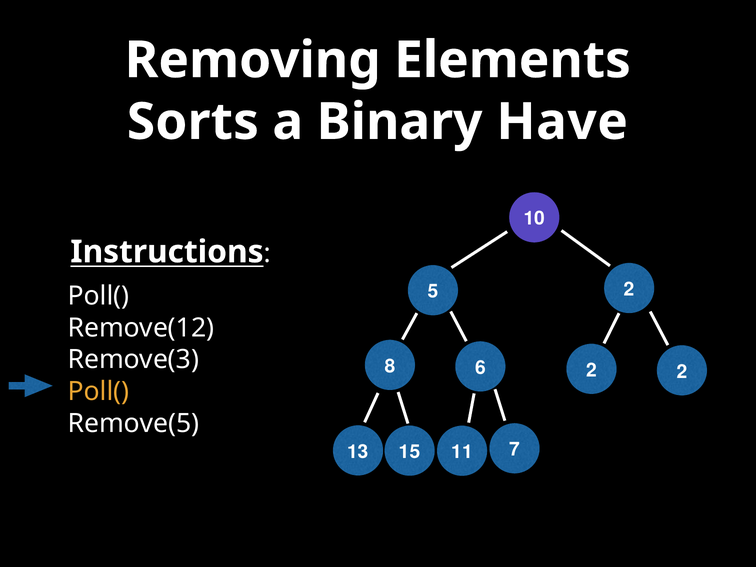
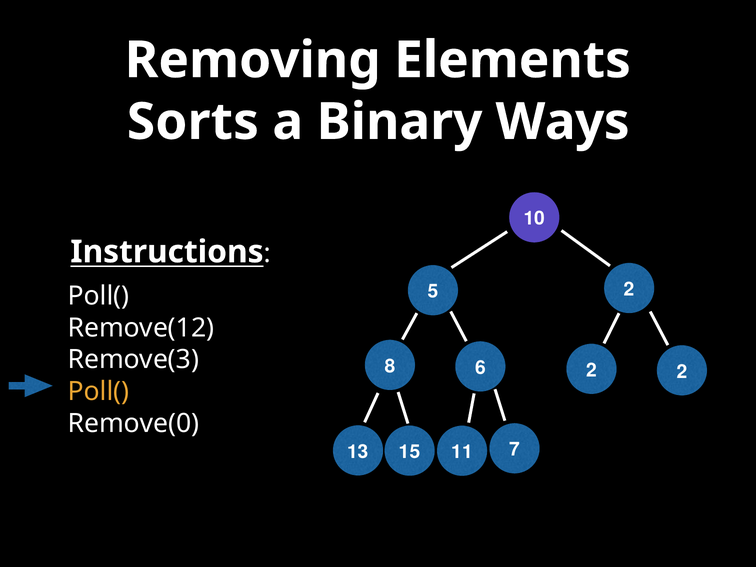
Have: Have -> Ways (563, 122)
Remove(5: Remove(5 -> Remove(0 (133, 424)
